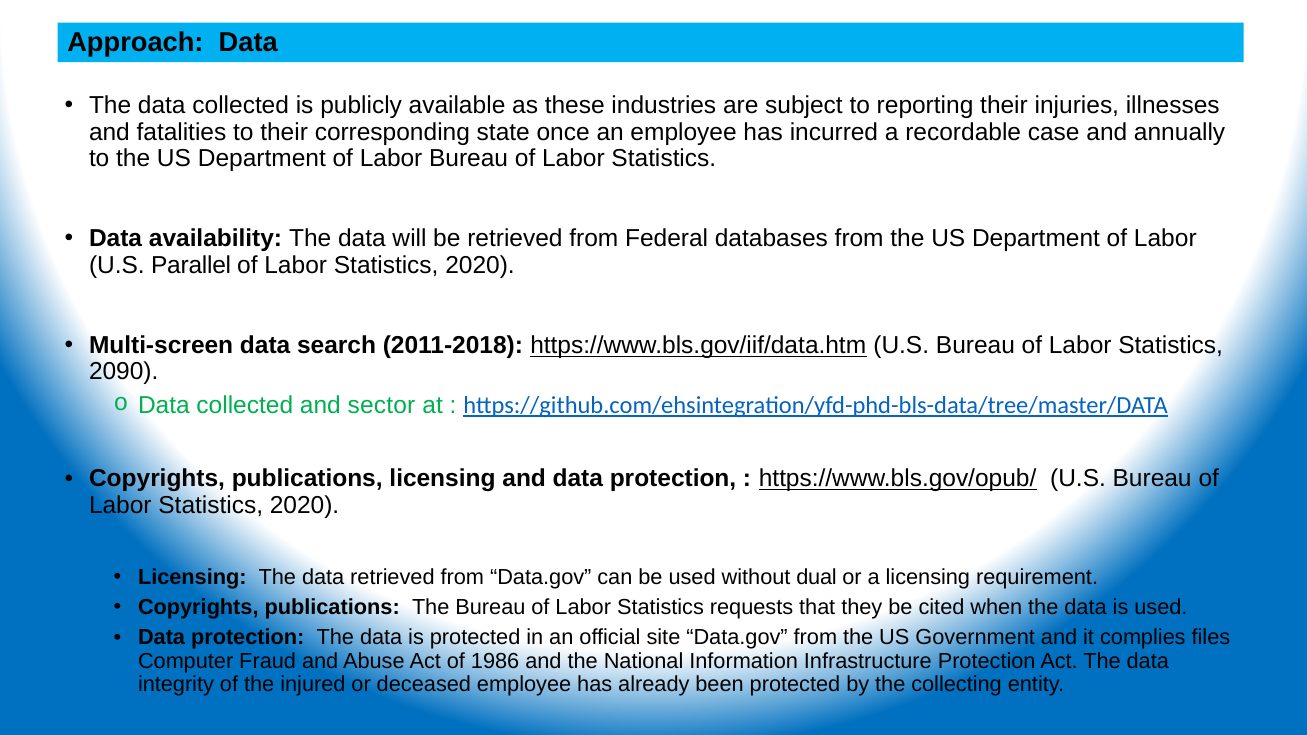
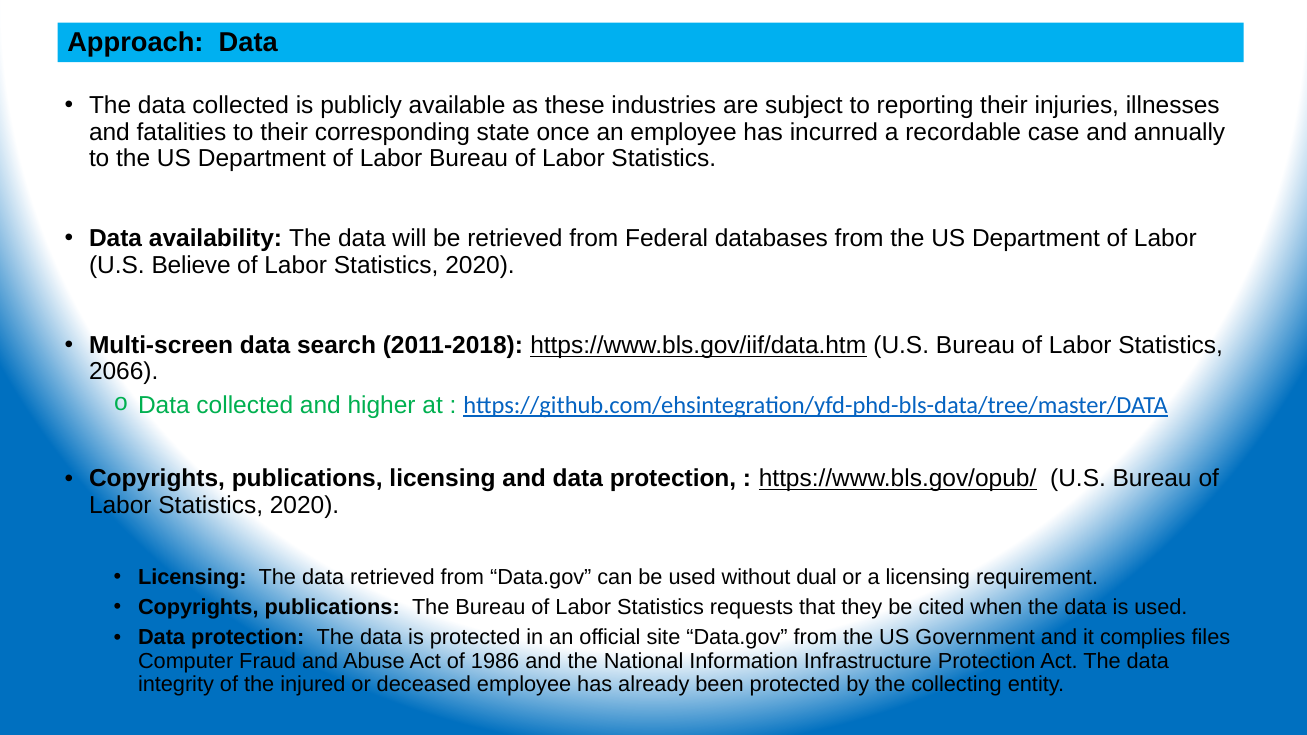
Parallel: Parallel -> Believe (191, 265)
2090: 2090 -> 2066 (124, 372)
sector: sector -> higher (382, 406)
